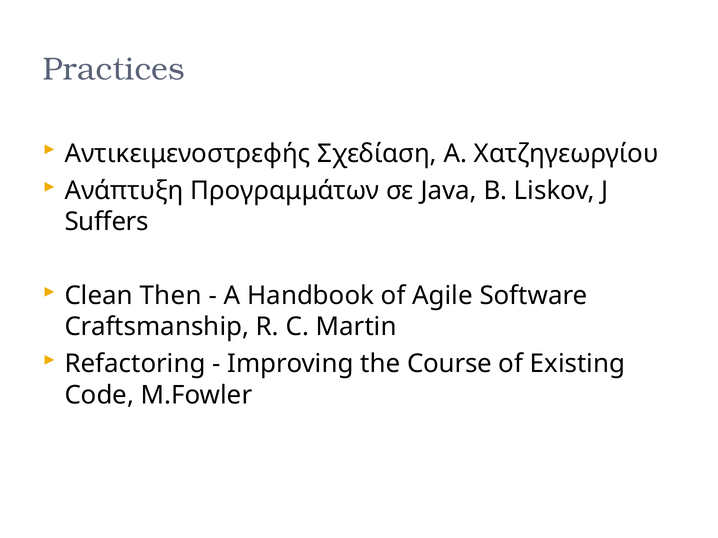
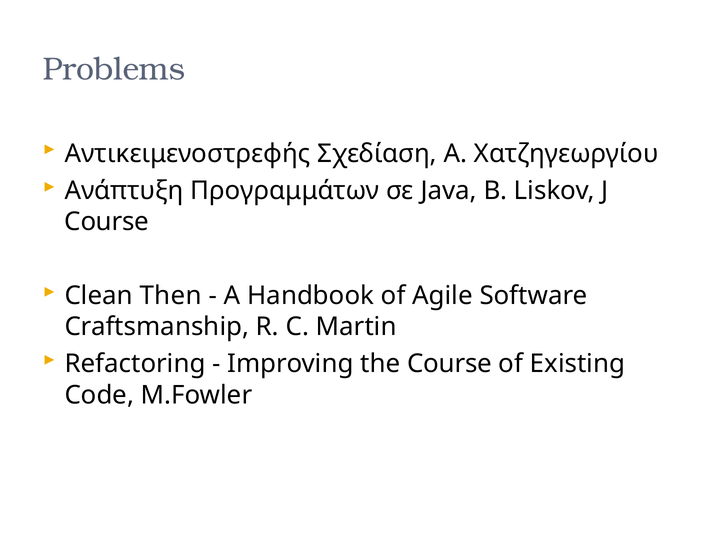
Practices: Practices -> Problems (114, 69)
Suffers: Suffers -> Course (107, 222)
